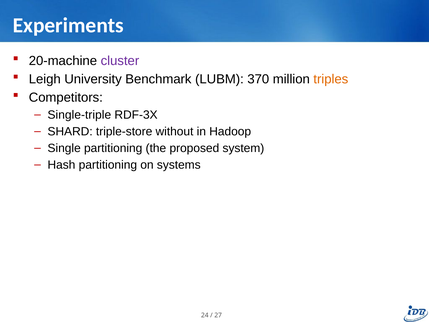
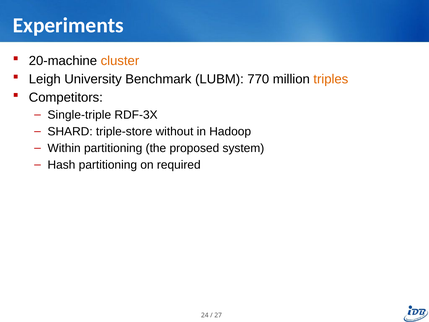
cluster colour: purple -> orange (120, 61)
370: 370 -> 770 (258, 79)
Single: Single -> Within (64, 148)
systems: systems -> required (179, 165)
